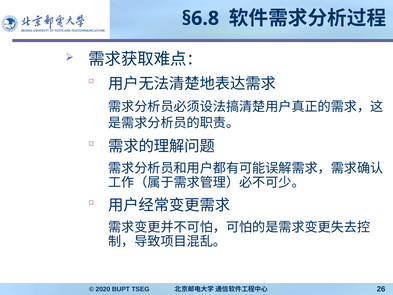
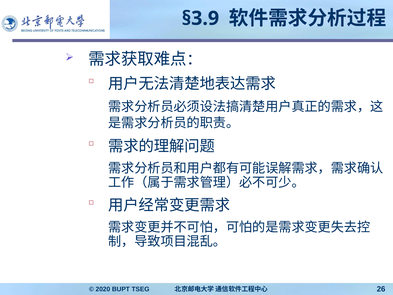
§6.8: §6.8 -> §3.9 (200, 18)
